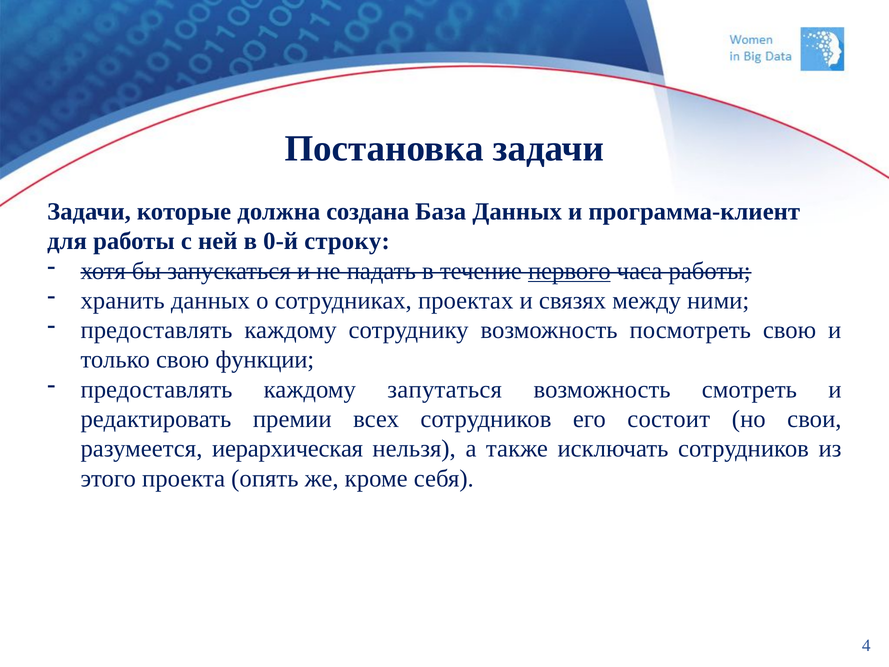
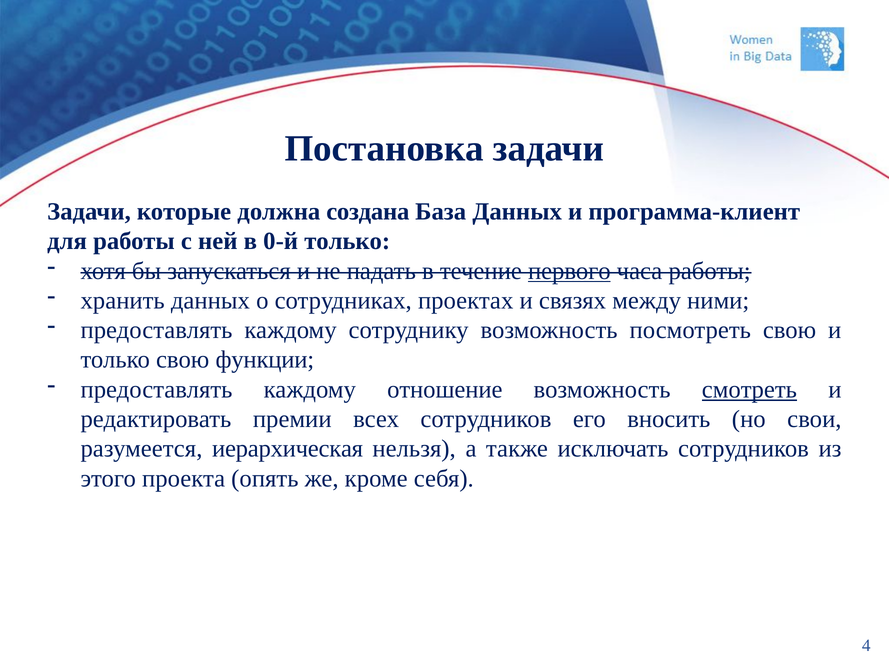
0-й строку: строку -> только (347, 241)
запутаться: запутаться -> отношение (445, 389)
смотреть underline: none -> present (749, 389)
состоит: состоит -> вносить (669, 419)
